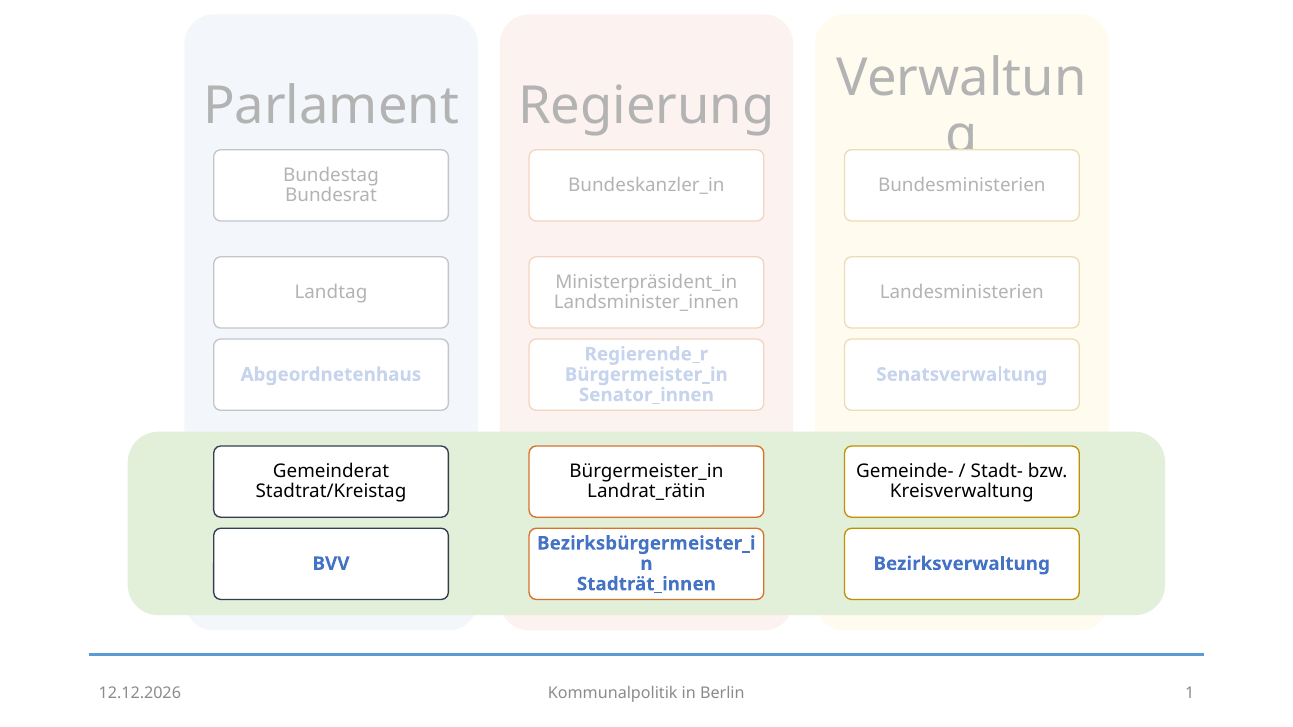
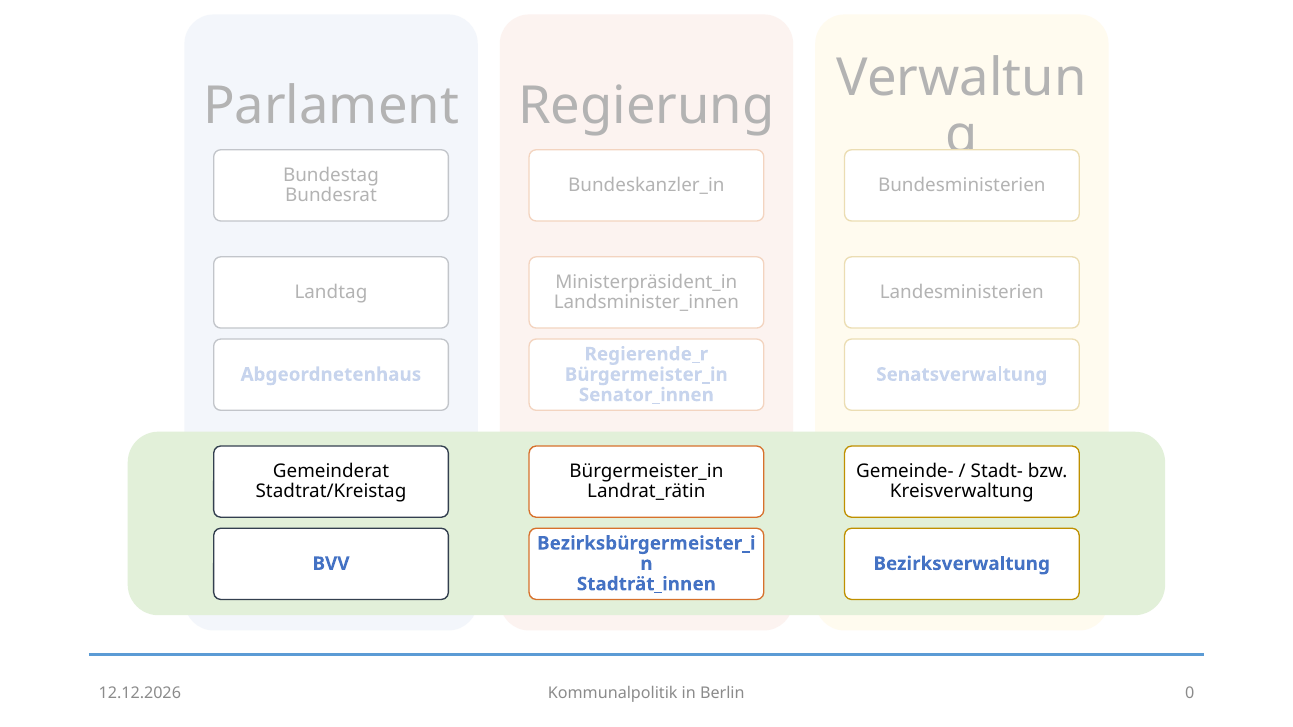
1: 1 -> 0 (1190, 693)
